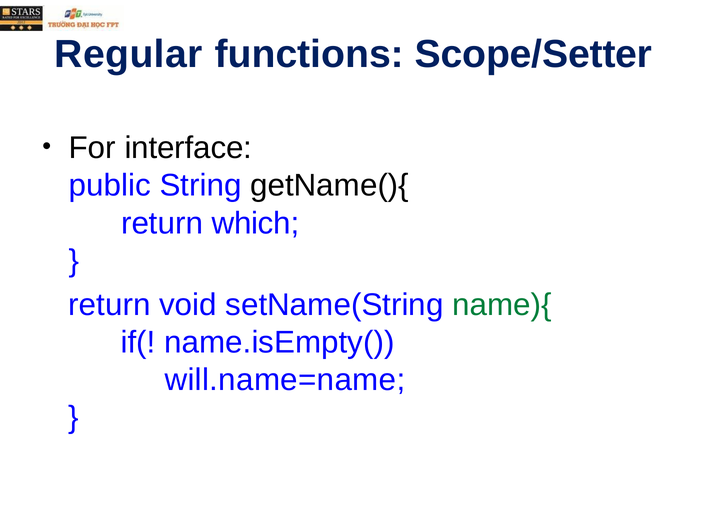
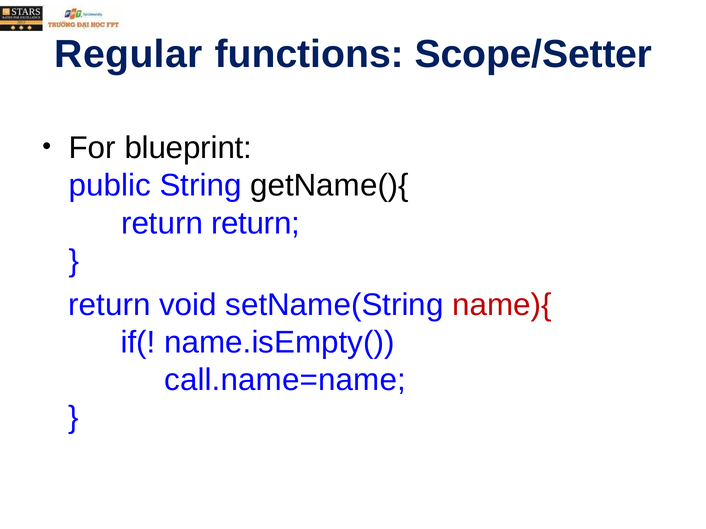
interface: interface -> blueprint (188, 148)
return which: which -> return (256, 223)
name){ colour: green -> red (502, 305)
will.name=name: will.name=name -> call.name=name (285, 380)
